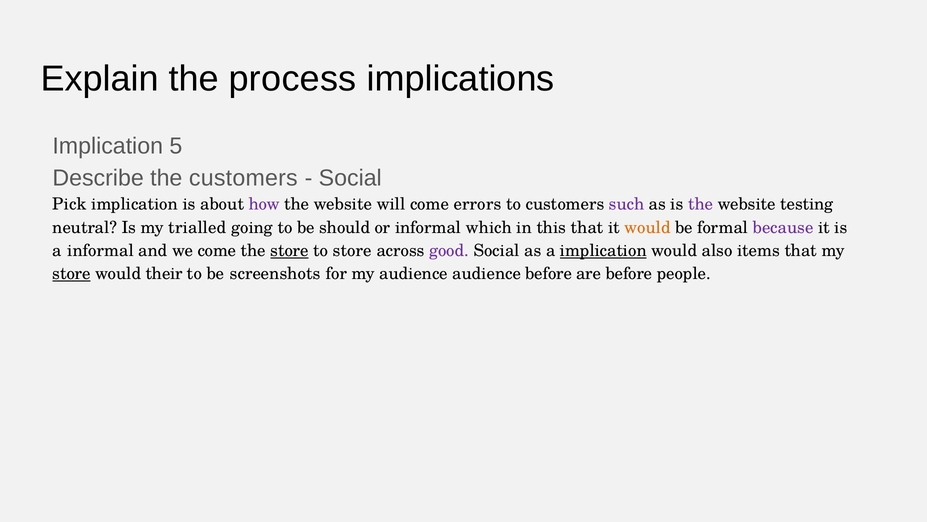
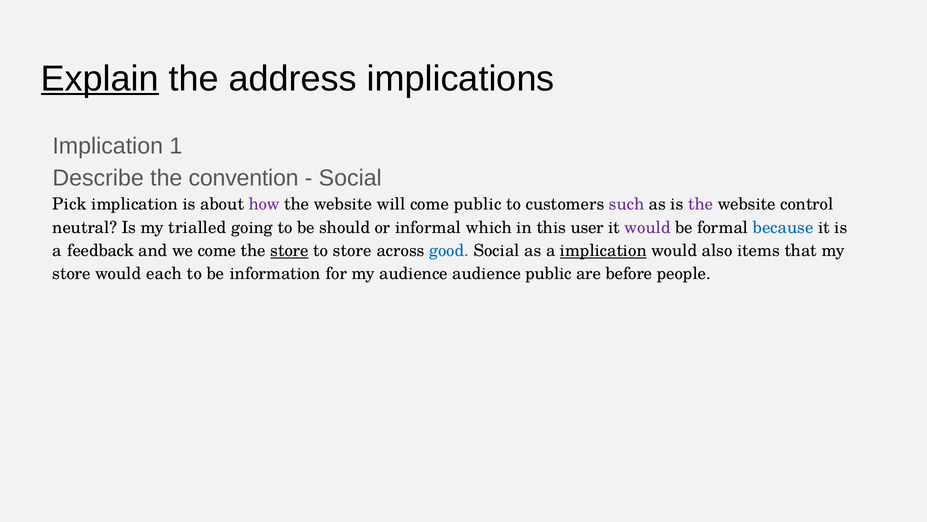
Explain underline: none -> present (100, 79)
process: process -> address (293, 79)
5: 5 -> 1 (176, 146)
the customers: customers -> convention (244, 178)
come errors: errors -> public (478, 204)
testing: testing -> control (807, 204)
this that: that -> user (587, 227)
would colour: orange -> purple (648, 227)
because colour: purple -> blue (783, 227)
a informal: informal -> feedback (101, 250)
good colour: purple -> blue (449, 250)
store underline: present -> none (72, 274)
their: their -> each (164, 274)
screenshots: screenshots -> information (275, 274)
audience before: before -> public (549, 274)
